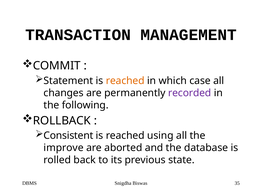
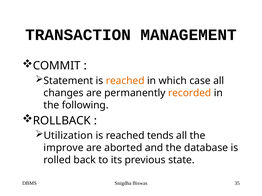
recorded colour: purple -> orange (190, 93)
Consistent: Consistent -> Utilization (68, 136)
using: using -> tends (160, 136)
